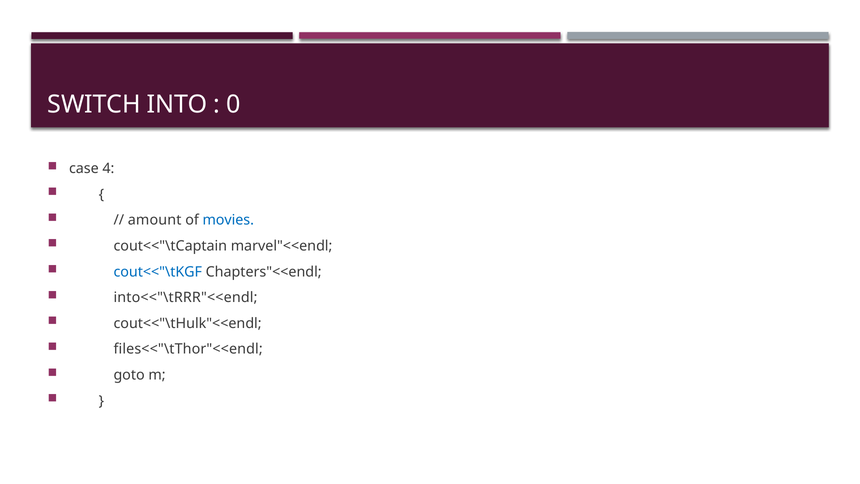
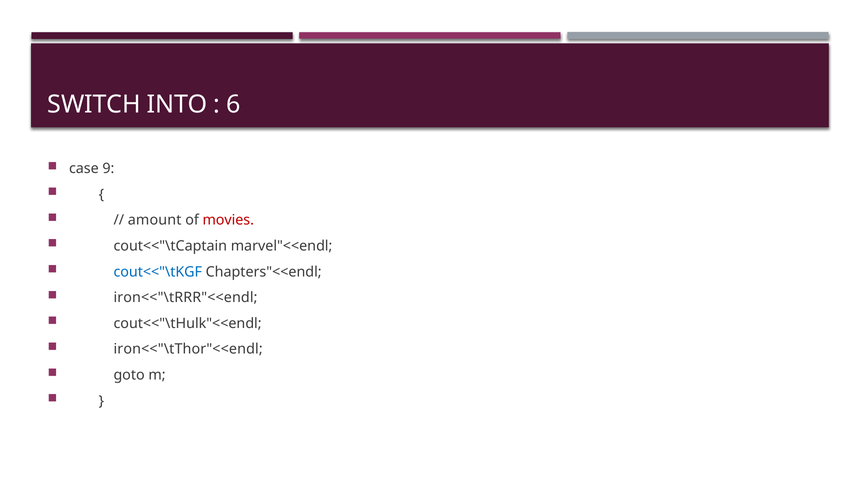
0: 0 -> 6 (234, 104)
4: 4 -> 9 (108, 168)
movies colour: blue -> red (228, 220)
into<<"\tRRR"<<endl: into<<"\tRRR"<<endl -> iron<<"\tRRR"<<endl (186, 297)
files<<"\tThor"<<endl: files<<"\tThor"<<endl -> iron<<"\tThor"<<endl (188, 349)
